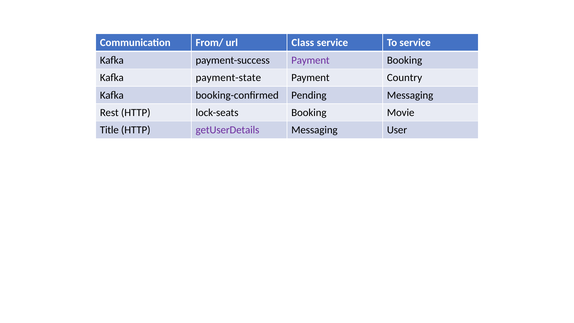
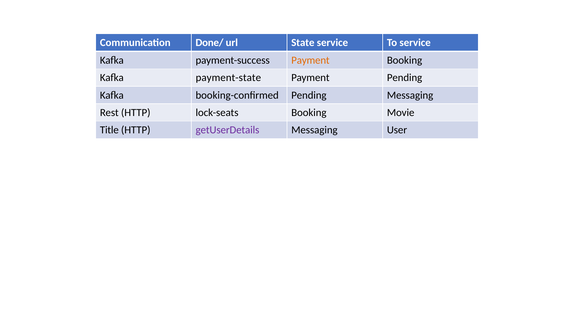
From/: From/ -> Done/ (210, 43)
Class: Class -> State (303, 43)
Payment colour: purple -> orange (310, 60)
Payment Country: Country -> Pending (405, 78)
